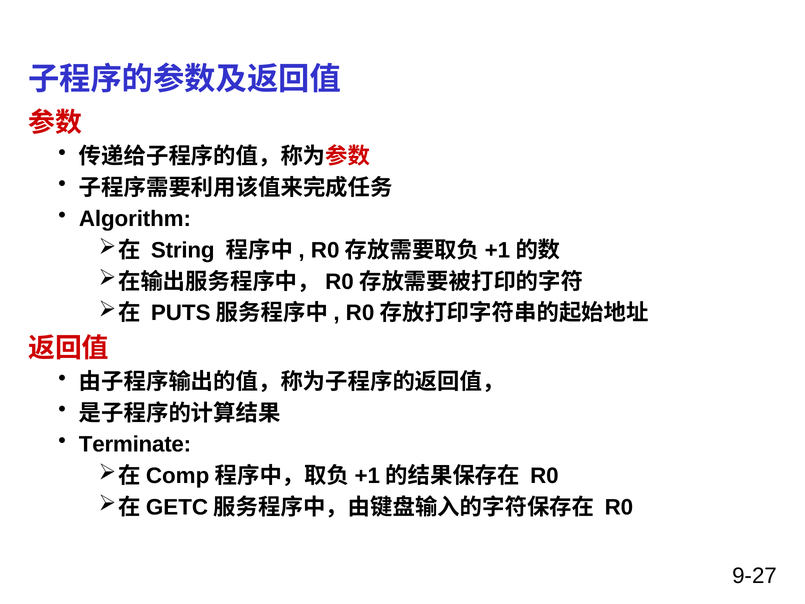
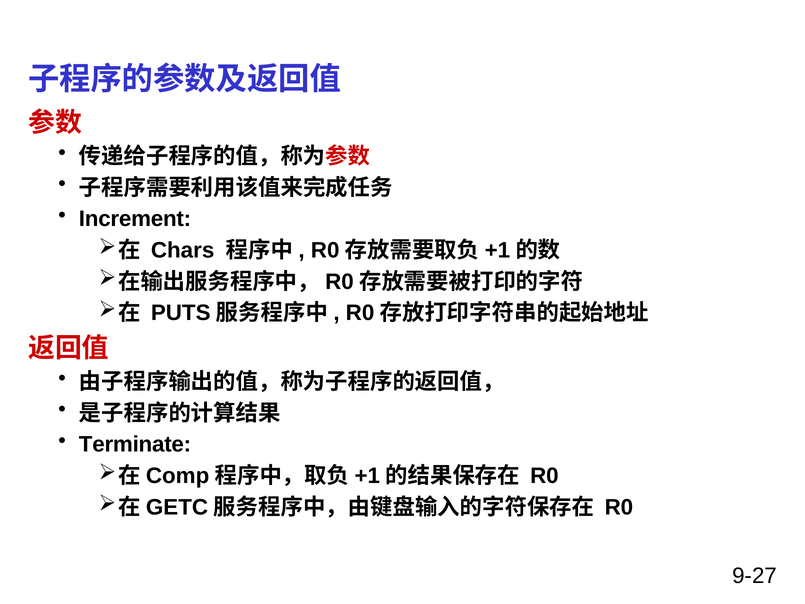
Algorithm: Algorithm -> Increment (135, 219)
String: String -> Chars (183, 250)
